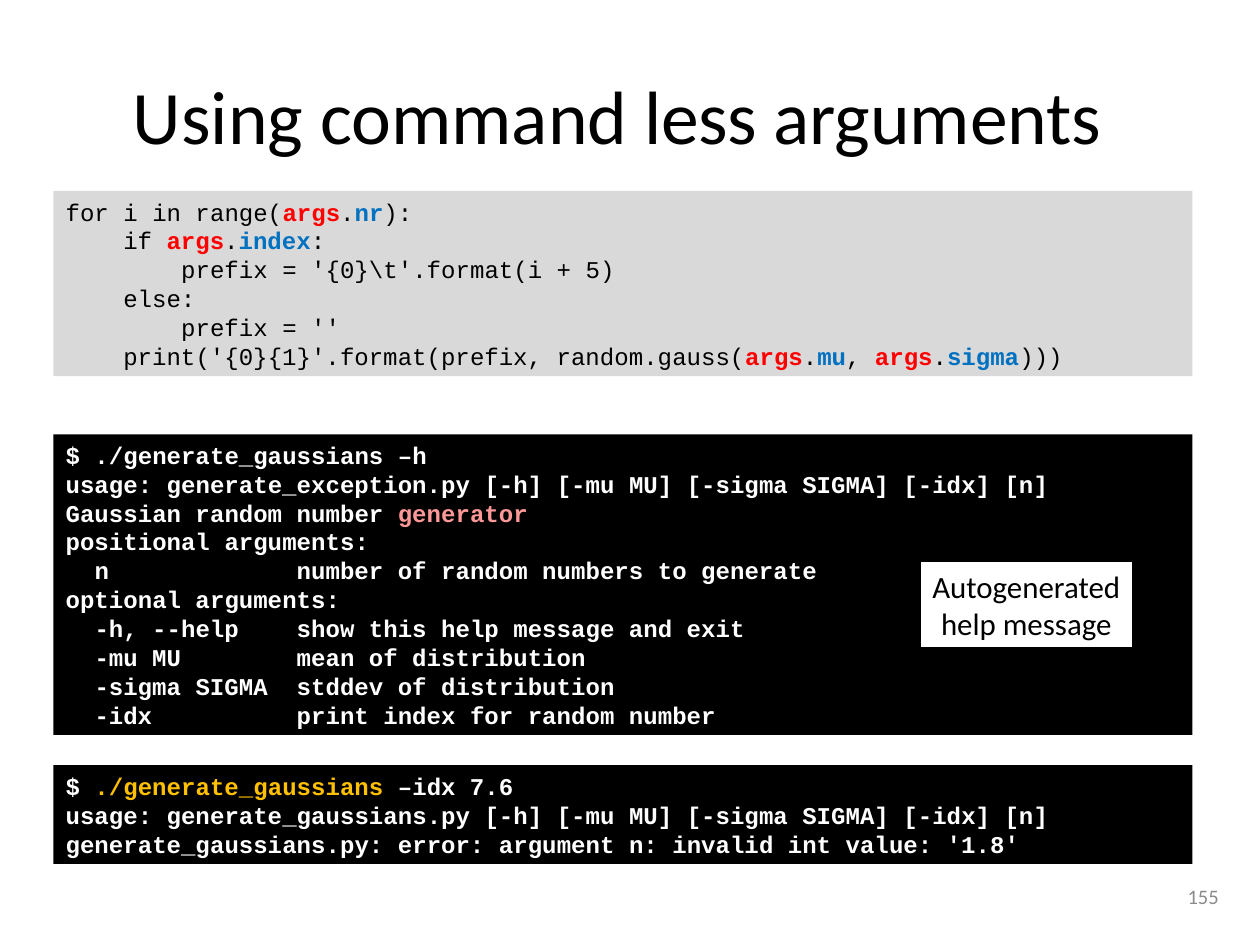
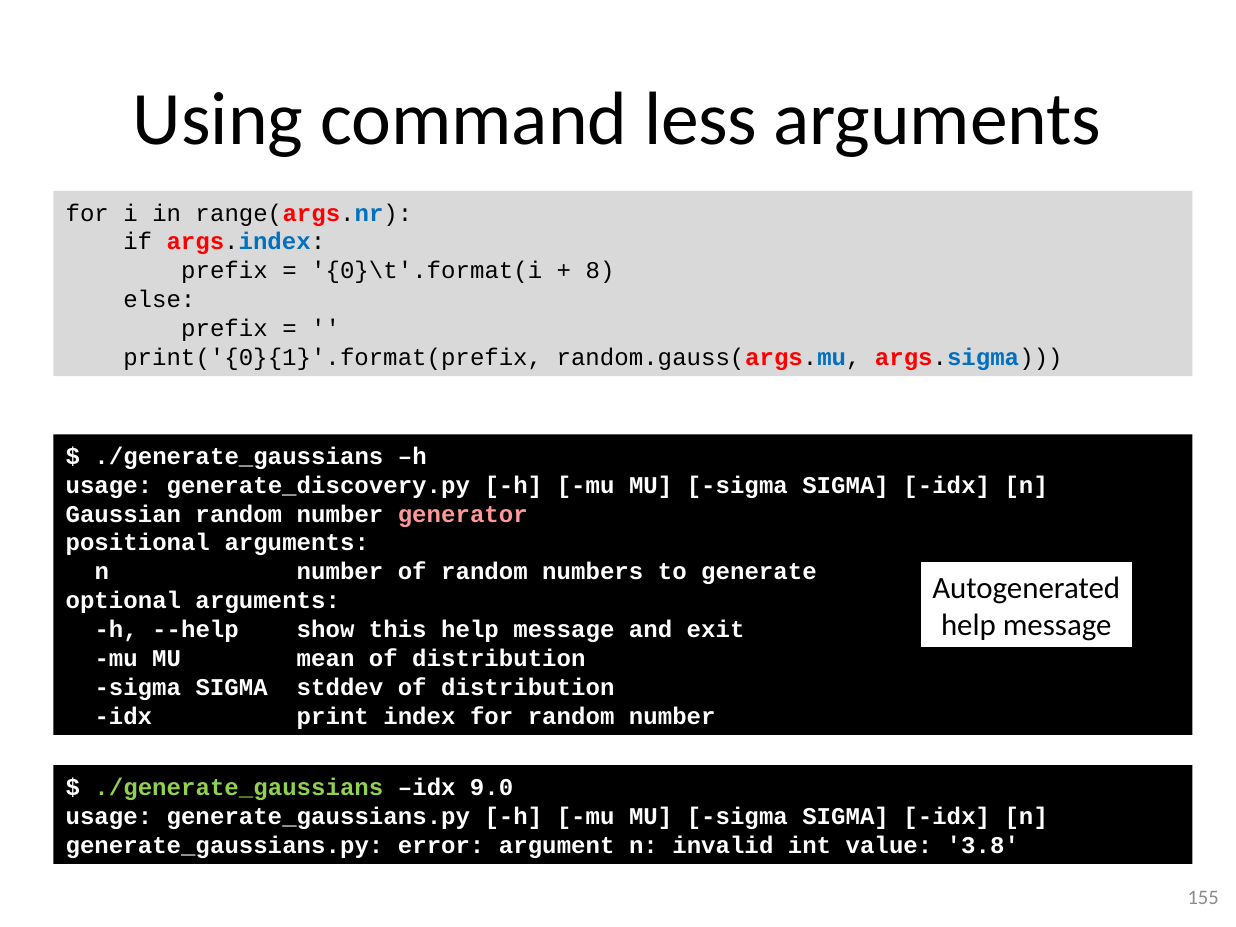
5: 5 -> 8 (600, 271)
generate_exception.py: generate_exception.py -> generate_discovery.py (318, 485)
./generate_gaussians colour: yellow -> light green (239, 787)
7.6: 7.6 -> 9.0 (492, 787)
1.8: 1.8 -> 3.8 (983, 845)
